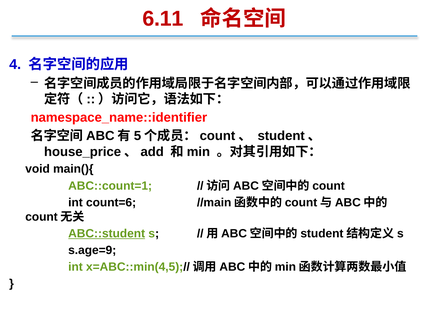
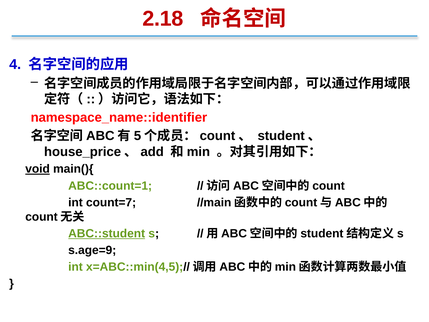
6.11: 6.11 -> 2.18 (163, 19)
void underline: none -> present (38, 169)
count=6: count=6 -> count=7 (111, 202)
